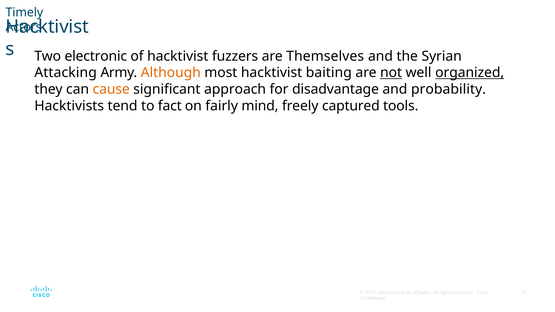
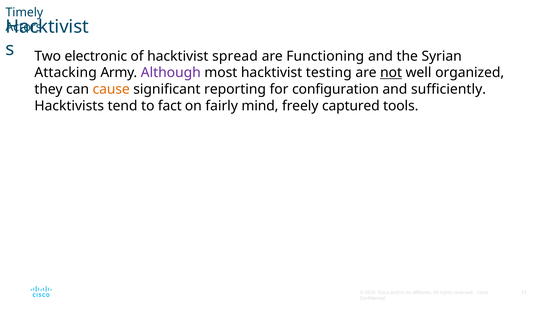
fuzzers: fuzzers -> spread (235, 56)
Themselves: Themselves -> Functioning (325, 56)
Although colour: orange -> purple (171, 73)
baiting: baiting -> testing (329, 73)
organized underline: present -> none (470, 73)
approach: approach -> reporting (235, 89)
disadvantage: disadvantage -> configuration (336, 89)
probability: probability -> sufficiently (449, 89)
